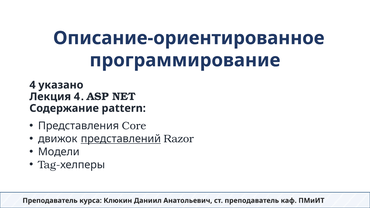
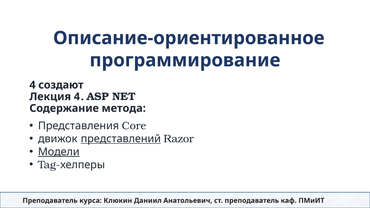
указано: указано -> создают (61, 85)
pattern: pattern -> метода (124, 108)
Модели underline: none -> present (59, 152)
